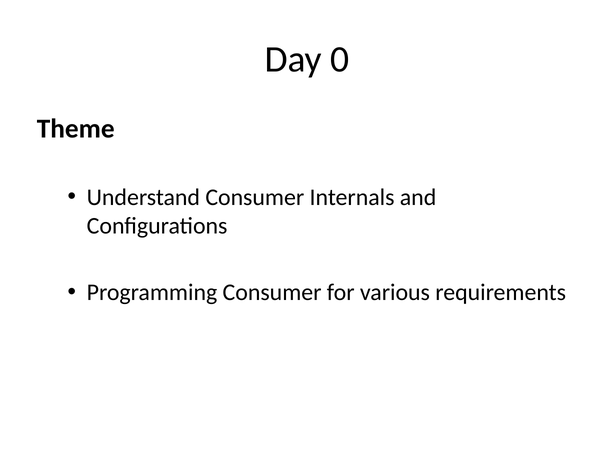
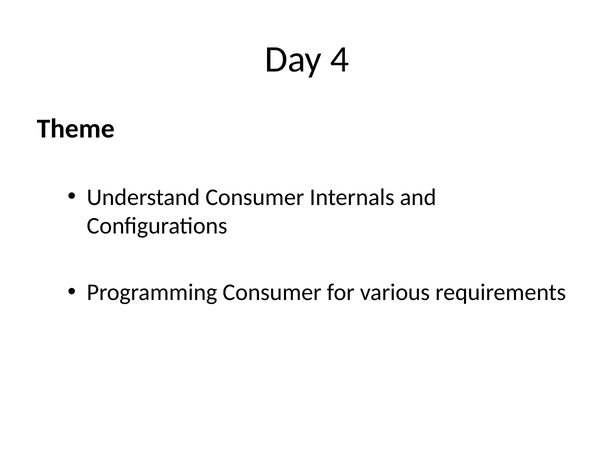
0: 0 -> 4 (340, 59)
